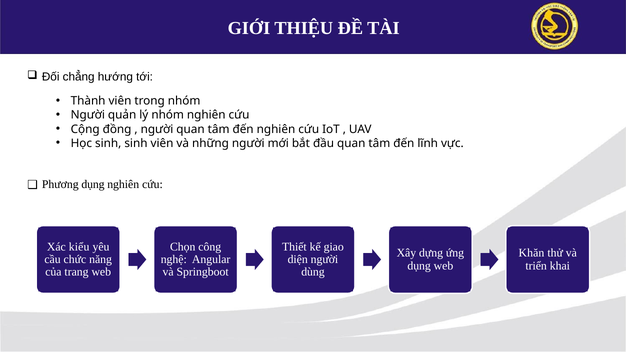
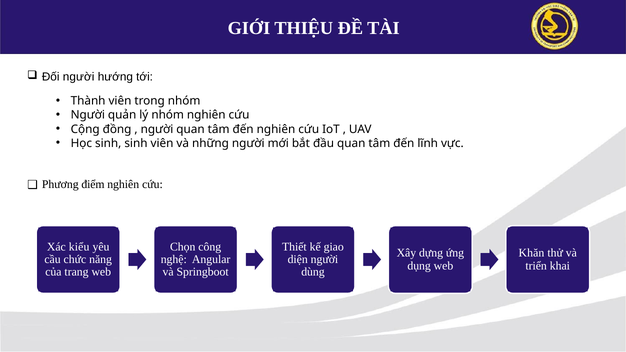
Đối chẳng: chẳng -> người (79, 77)
Phương dụng: dụng -> điểm (93, 184)
